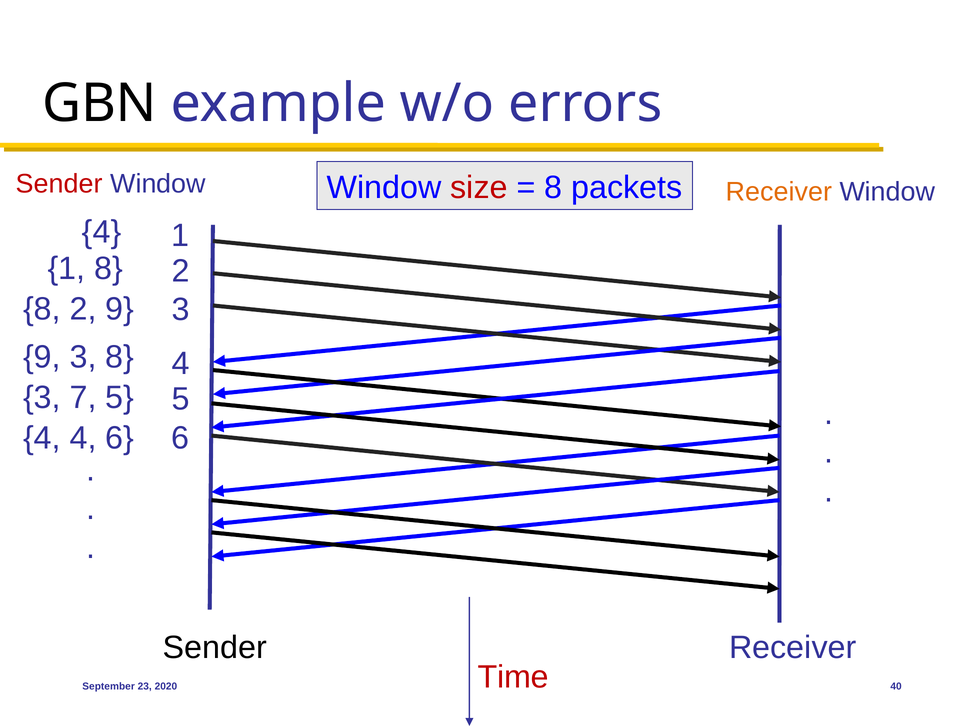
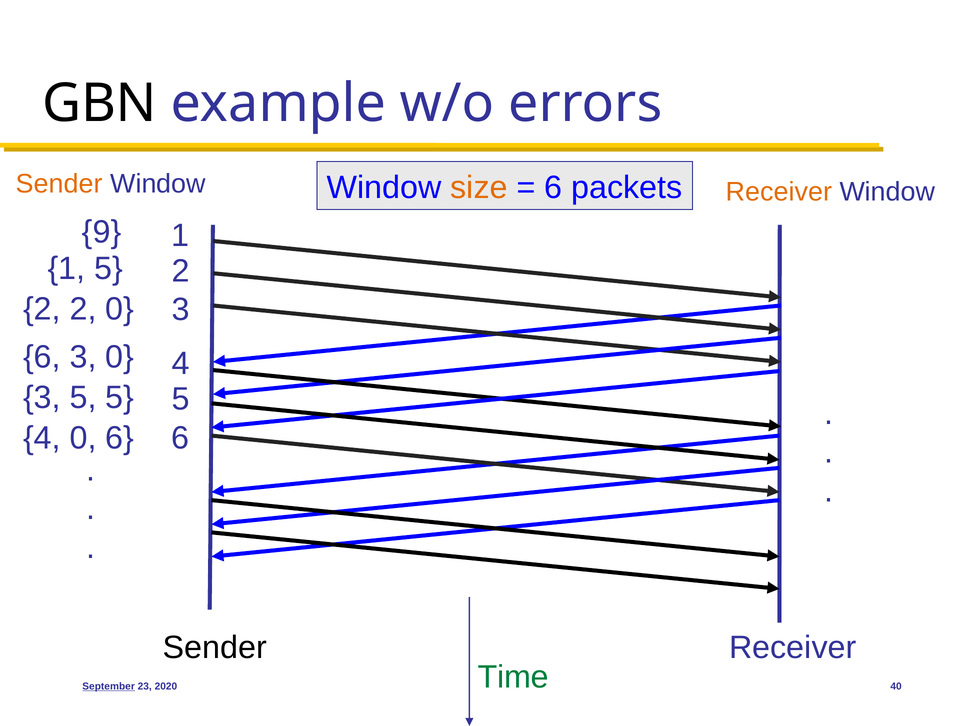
Sender colour: red -> orange (59, 184)
size colour: red -> orange (479, 188)
8: 8 -> 6 (553, 188)
4: 4 -> 9 (102, 232)
1 8: 8 -> 5 (108, 269)
8: 8 -> 2 (42, 309)
2 9: 9 -> 0 (120, 309)
9: 9 -> 6 (42, 357)
8: 8 -> 0 (120, 357)
3 7: 7 -> 5 (83, 397)
4 4: 4 -> 0 (83, 438)
Time colour: red -> green (513, 677)
September underline: none -> present (109, 686)
